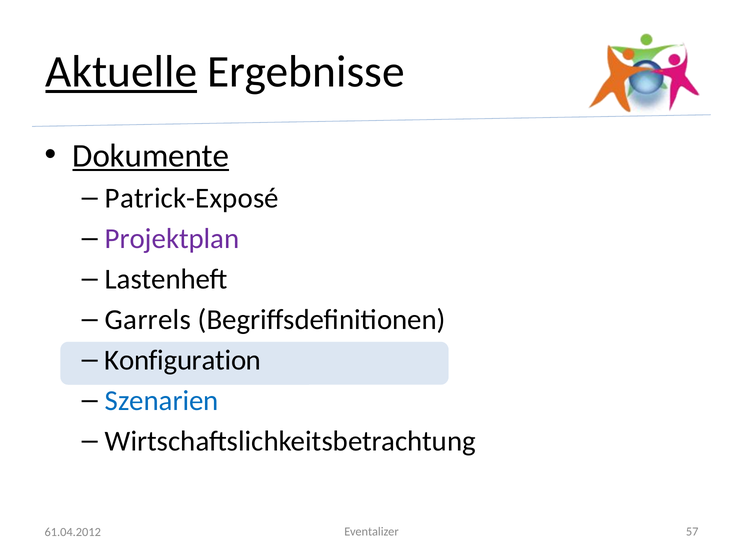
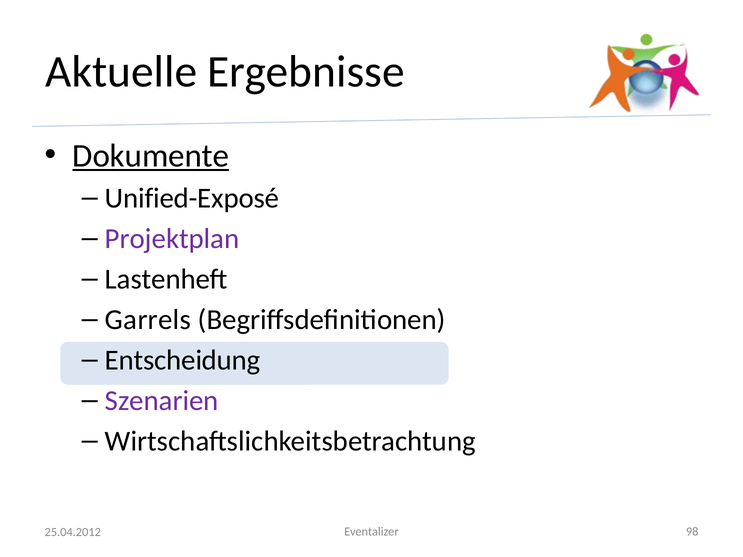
Aktuelle underline: present -> none (121, 72)
Patrick-Exposé: Patrick-Exposé -> Unified-Exposé (192, 199)
Konfiguration: Konfiguration -> Entscheidung (183, 360)
Szenarien colour: blue -> purple (162, 401)
57: 57 -> 98 (692, 532)
61.04.2012: 61.04.2012 -> 25.04.2012 (73, 532)
